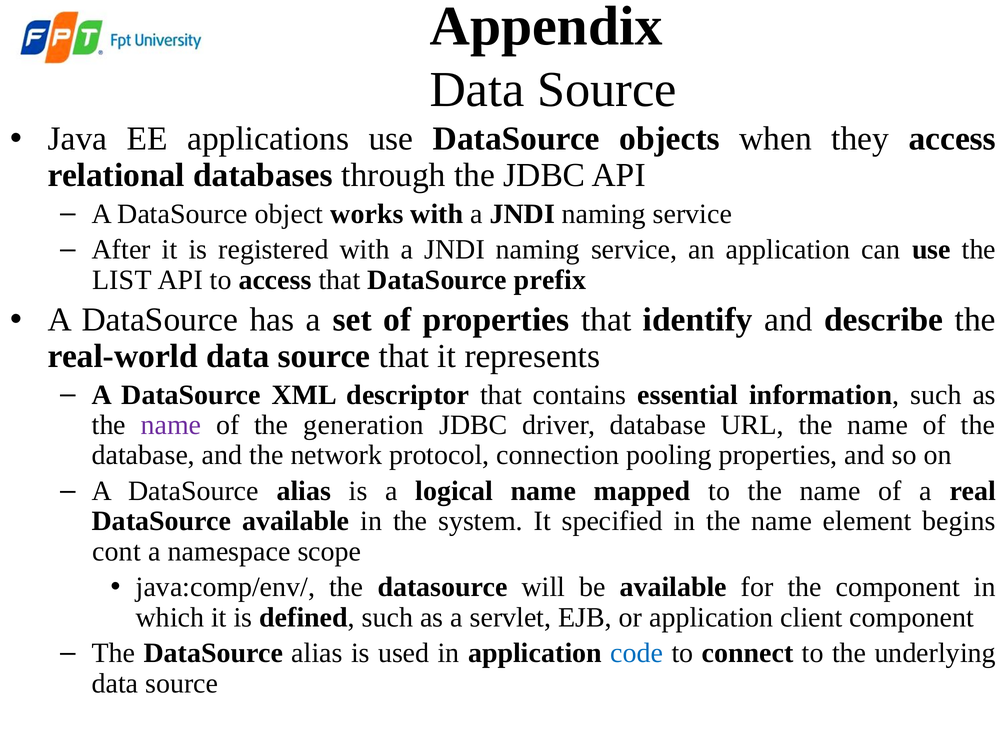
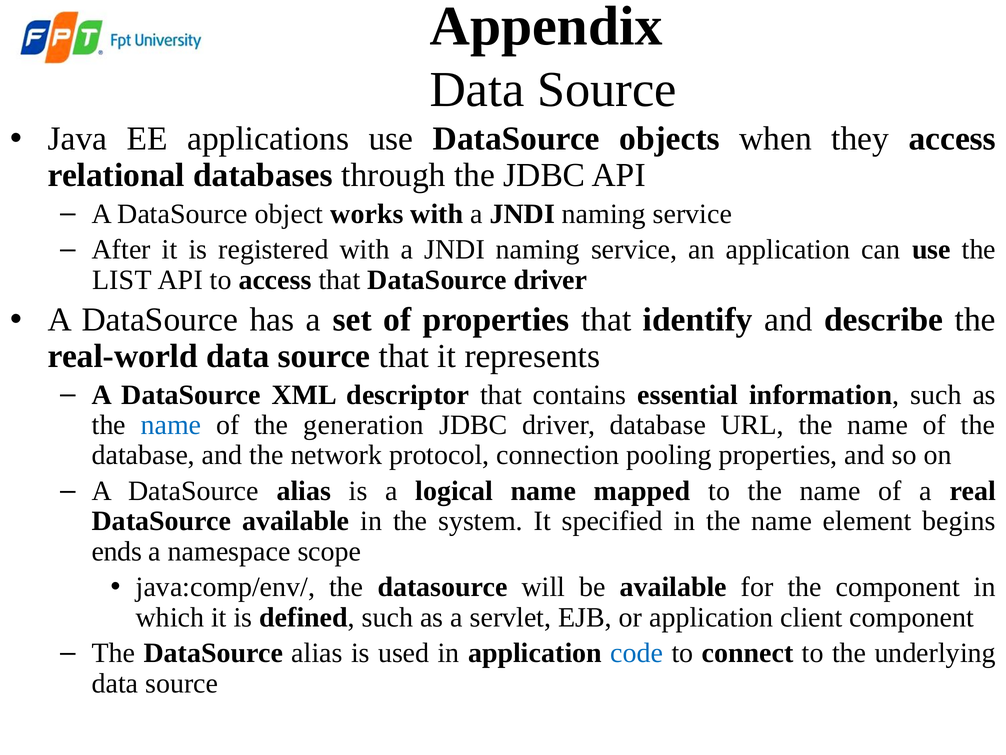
DataSource prefix: prefix -> driver (550, 280)
name colour: purple -> blue (171, 425)
cont: cont -> ends (117, 551)
